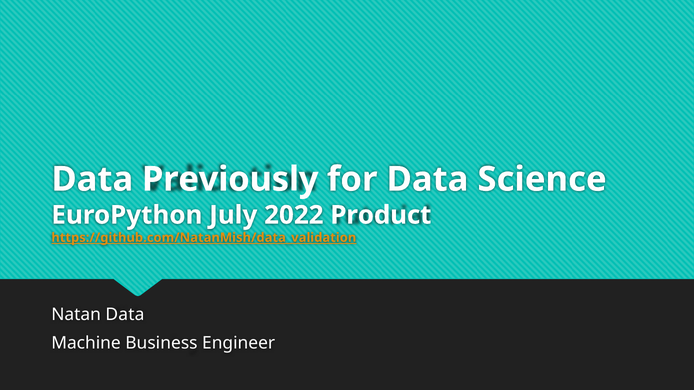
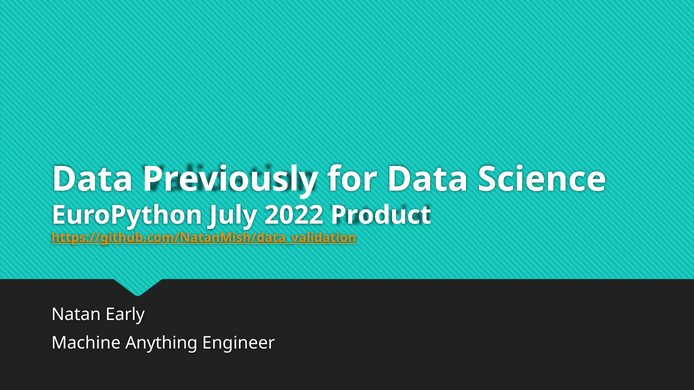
Natan Data: Data -> Early (125, 315)
Business: Business -> Anything (162, 343)
